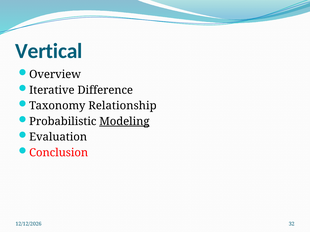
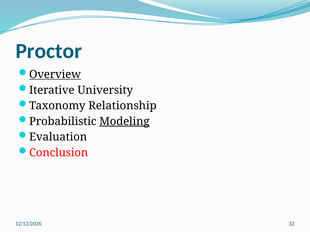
Vertical: Vertical -> Proctor (49, 51)
Overview underline: none -> present (55, 75)
Difference: Difference -> University (105, 90)
